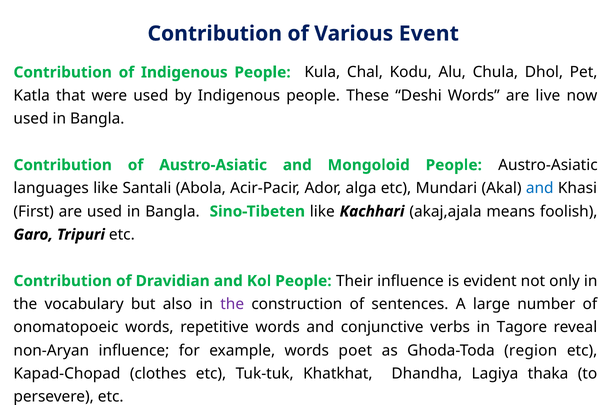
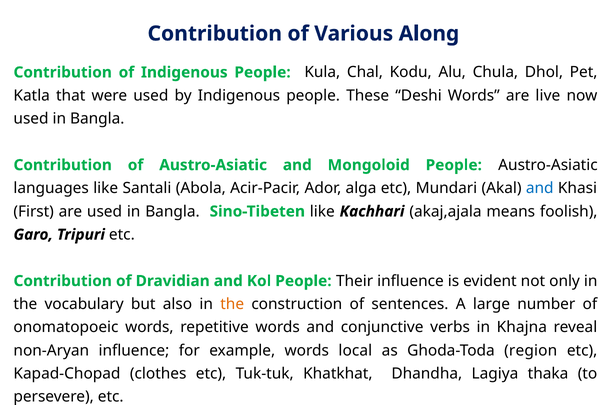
Event: Event -> Along (429, 34)
the colour: purple -> orange (232, 304)
Tagore: Tagore -> Khajna (522, 327)
poet: poet -> local (355, 350)
